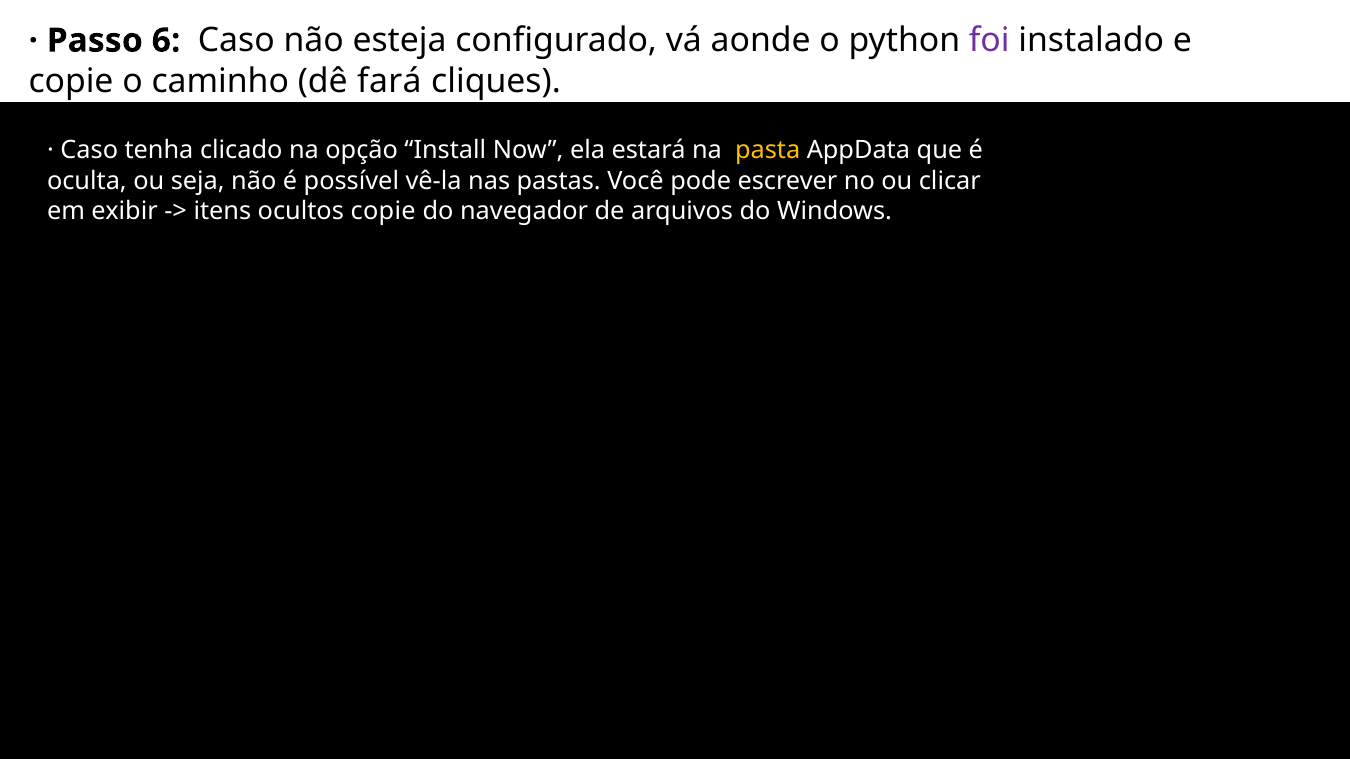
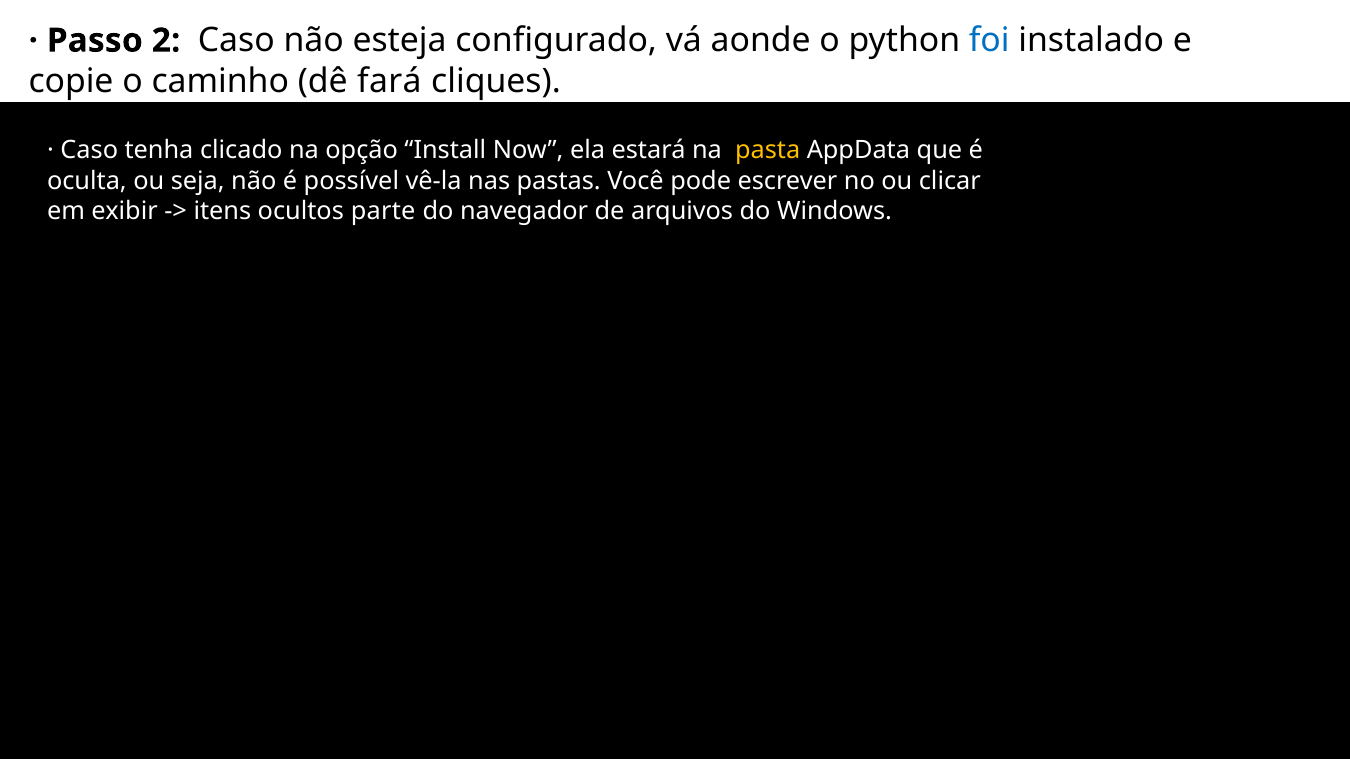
6: 6 -> 2 (166, 41)
foi colour: purple -> blue (989, 41)
ocultos copie: copie -> parte (383, 211)
